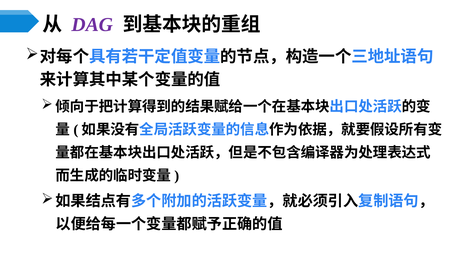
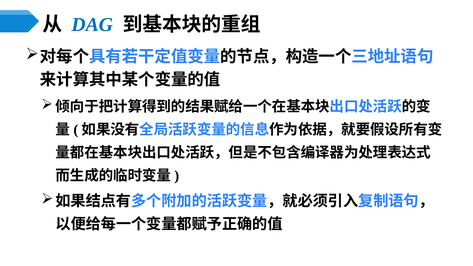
DAG colour: purple -> blue (92, 25)
